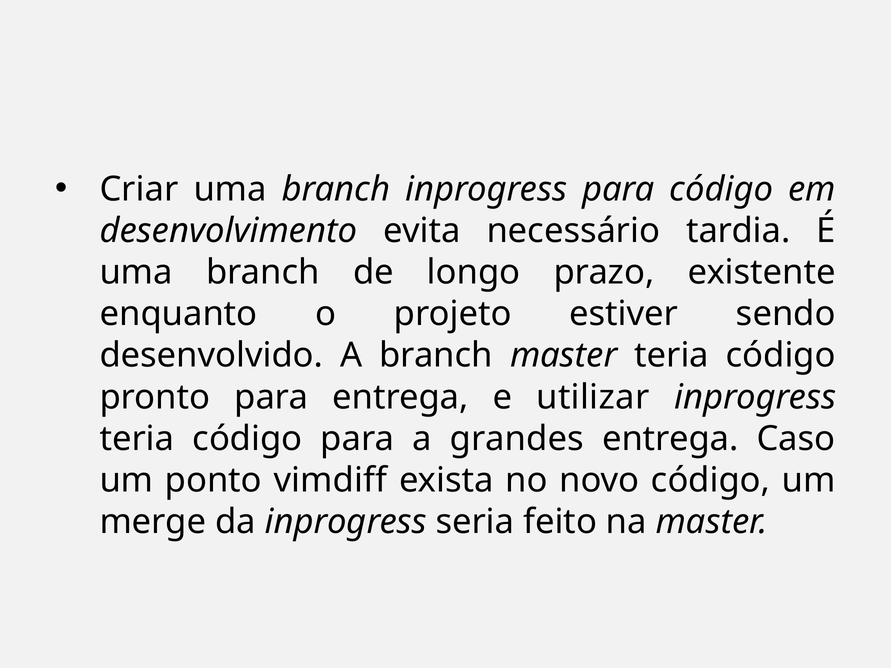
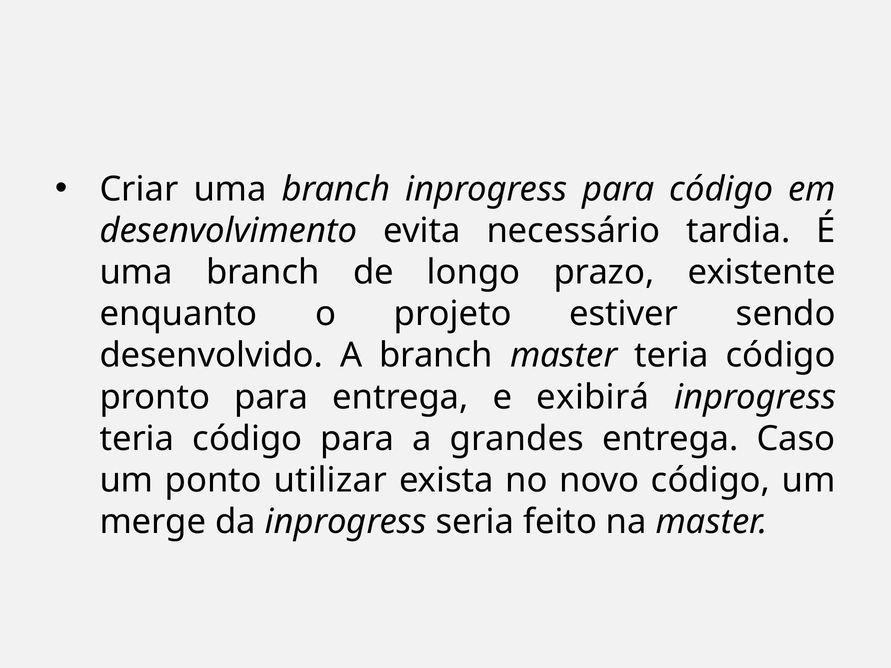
utilizar: utilizar -> exibirá (593, 397)
vimdiff: vimdiff -> utilizar (330, 480)
